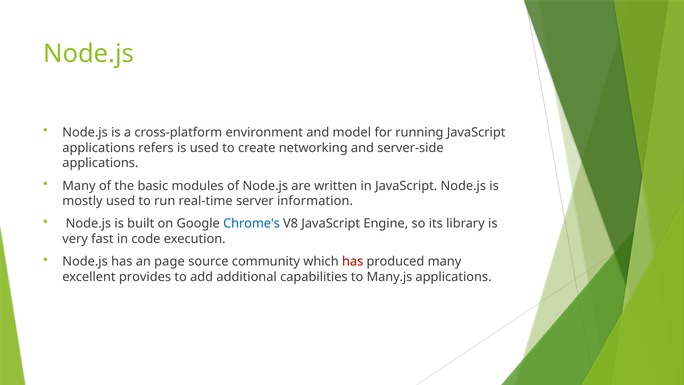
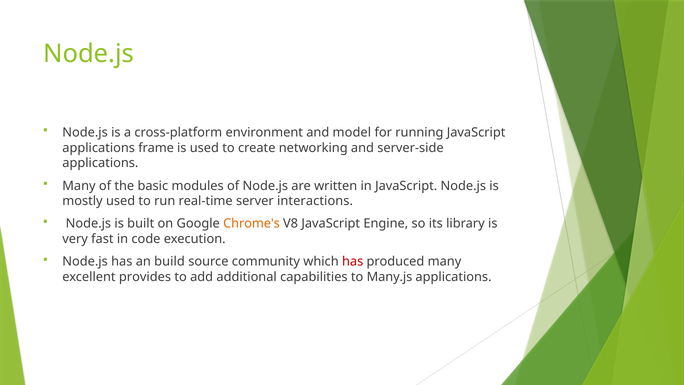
refers: refers -> frame (156, 148)
information: information -> interactions (315, 201)
Chrome's colour: blue -> orange (252, 224)
page: page -> build (170, 261)
